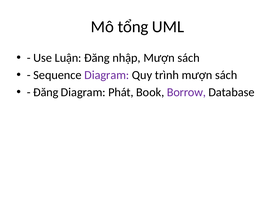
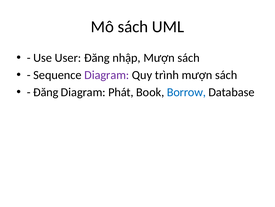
Mô tổng: tổng -> sách (133, 27)
Luận: Luận -> User (68, 58)
Borrow colour: purple -> blue (186, 92)
